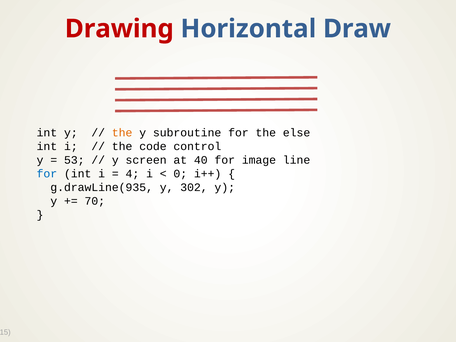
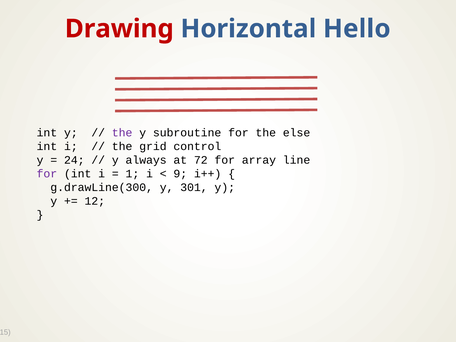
Draw: Draw -> Hello (357, 29)
the colour: orange -> purple (122, 133)
code: code -> grid (153, 146)
53: 53 -> 24 (74, 160)
screen: screen -> always (146, 160)
40: 40 -> 72 (201, 160)
image: image -> array (259, 160)
for colour: blue -> purple (47, 174)
4: 4 -> 1 (132, 174)
0: 0 -> 9 (180, 174)
g.drawLine(935: g.drawLine(935 -> g.drawLine(300 (102, 187)
302: 302 -> 301 (194, 187)
70: 70 -> 12 (95, 201)
